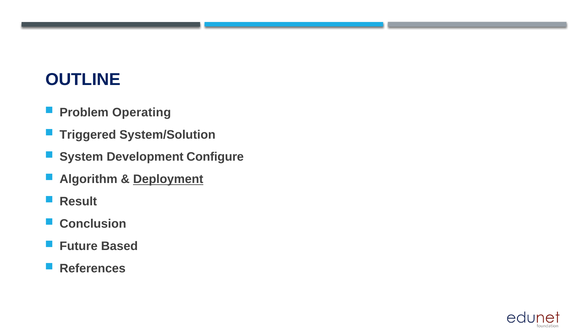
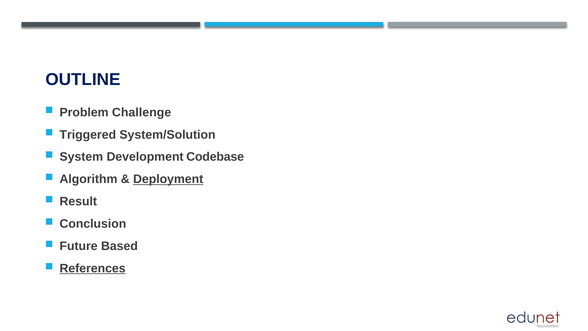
Operating: Operating -> Challenge (142, 112)
Configure: Configure -> Codebase (215, 157)
References underline: none -> present (93, 268)
